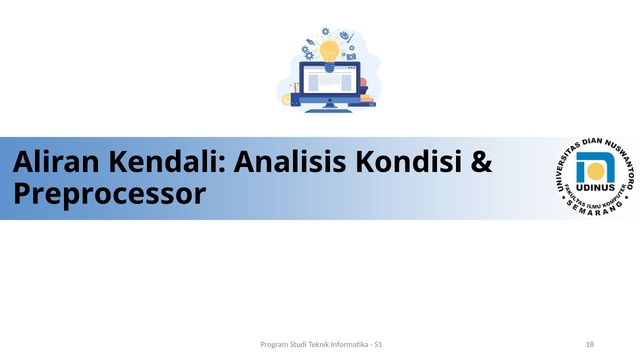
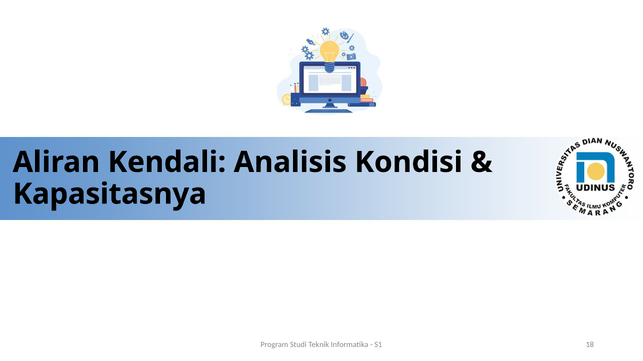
Preprocessor: Preprocessor -> Kapasitasnya (110, 194)
